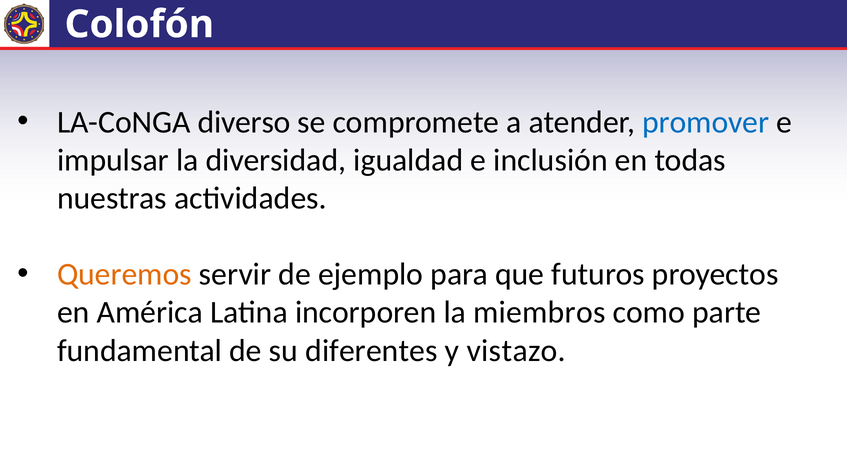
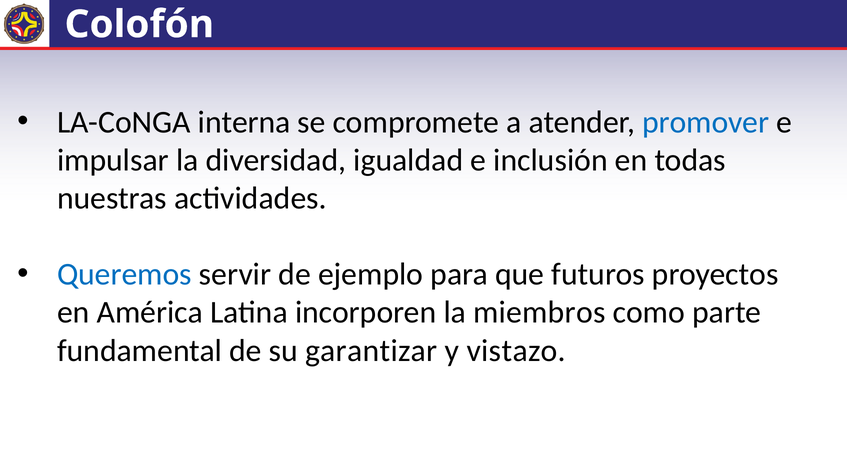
diverso: diverso -> interna (244, 122)
Queremos colour: orange -> blue (124, 275)
diferentes: diferentes -> garantizar (371, 351)
